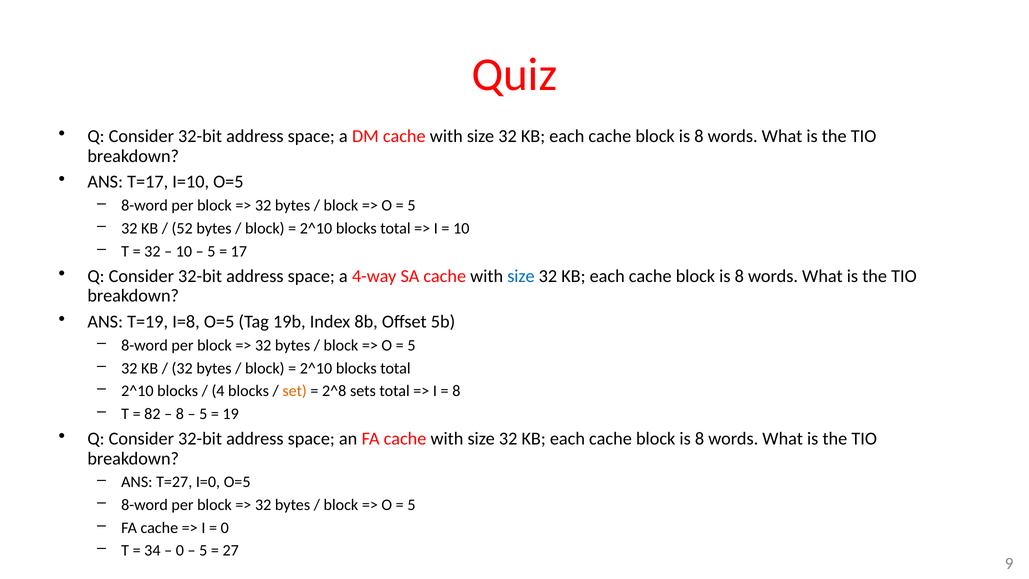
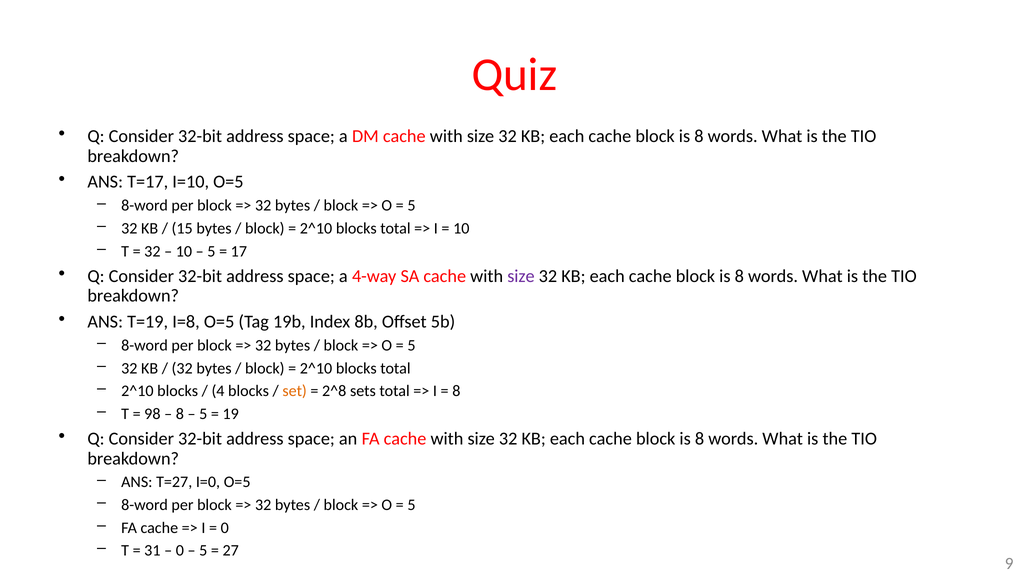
52: 52 -> 15 (182, 228)
size colour: blue -> purple (521, 276)
82: 82 -> 98 (152, 414)
34: 34 -> 31 (152, 550)
